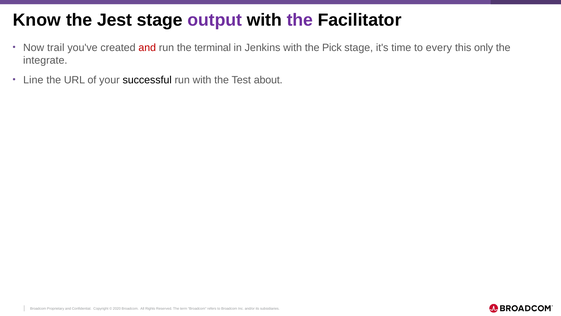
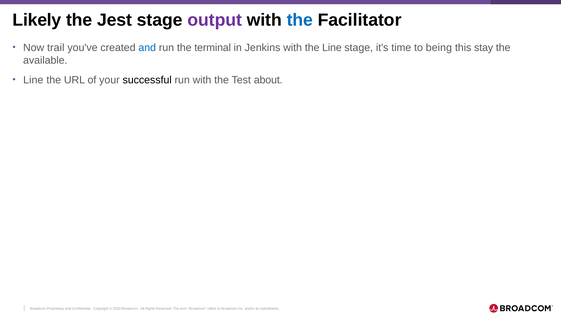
Know: Know -> Likely (37, 20)
the colour: purple -> blue (300, 20)
and colour: red -> blue (147, 48)
the Pick: Pick -> Line (332, 48)
every: every -> being (439, 48)
only: only -> stay (484, 48)
integrate: integrate -> available (45, 60)
